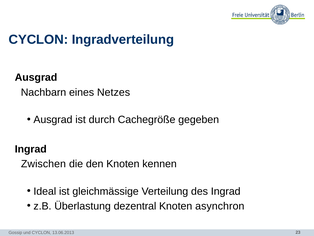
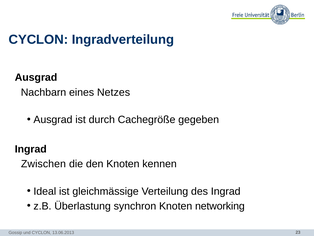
dezentral: dezentral -> synchron (135, 206)
asynchron: asynchron -> networking (220, 206)
